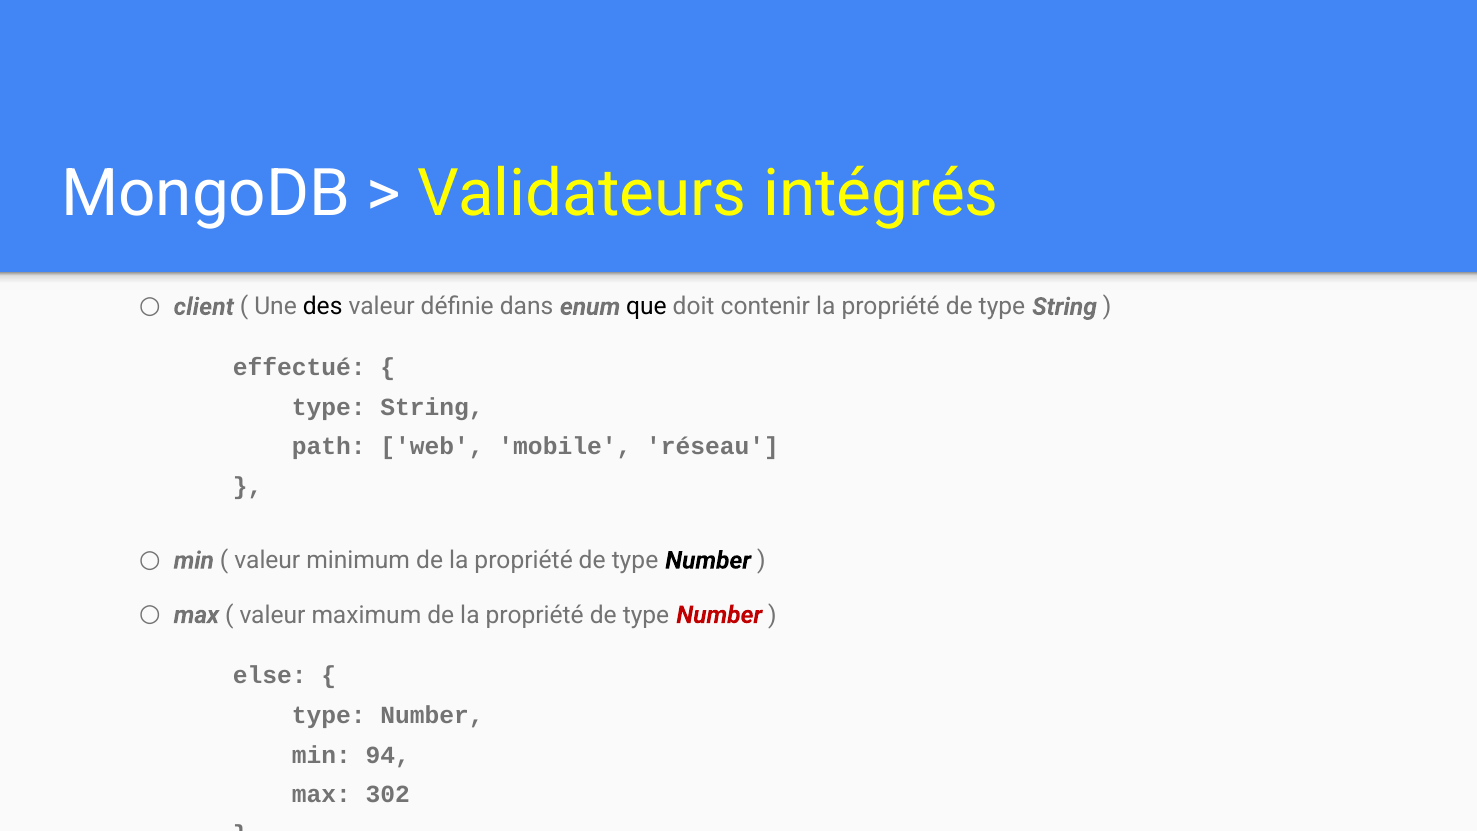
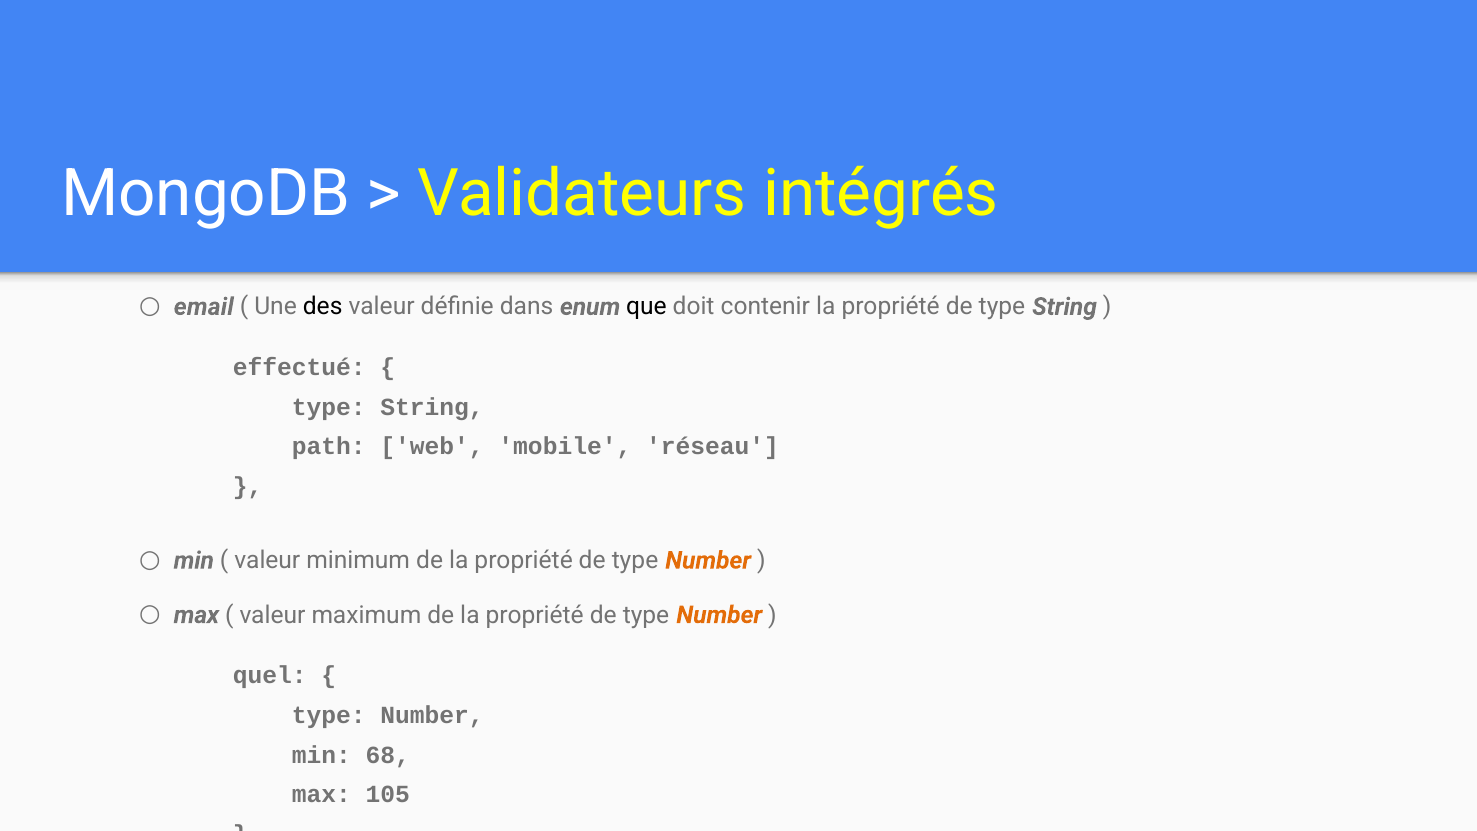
client: client -> email (204, 307)
Number colour: black -> orange (708, 560)
Number colour: red -> orange (719, 615)
else: else -> quel (270, 675)
94: 94 -> 68 (388, 755)
302: 302 -> 105 (388, 795)
